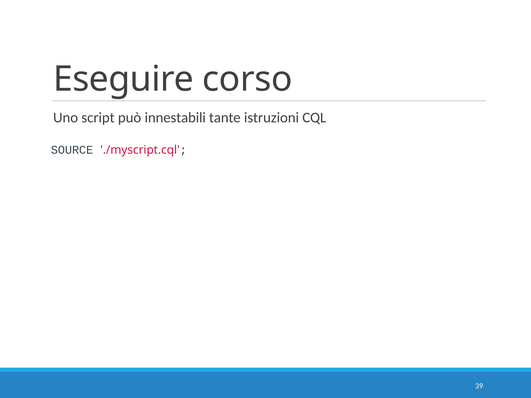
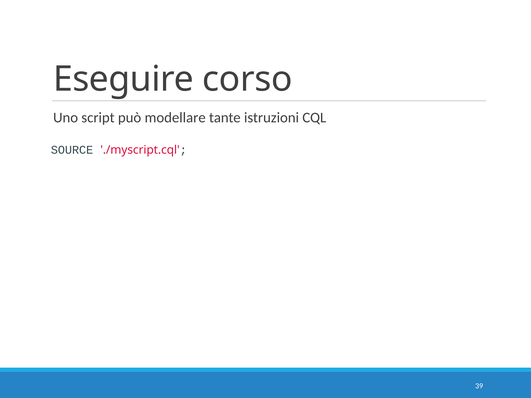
innestabili: innestabili -> modellare (175, 118)
